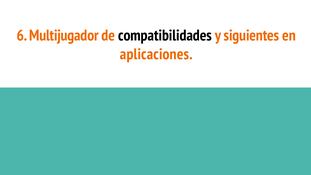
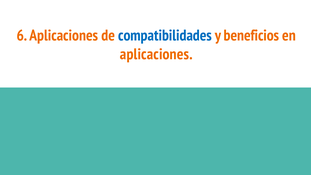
6 Multijugador: Multijugador -> Aplicaciones (64, 35)
compatibilidades colour: black -> blue (165, 35)
siguientes: siguientes -> beneficios (251, 35)
